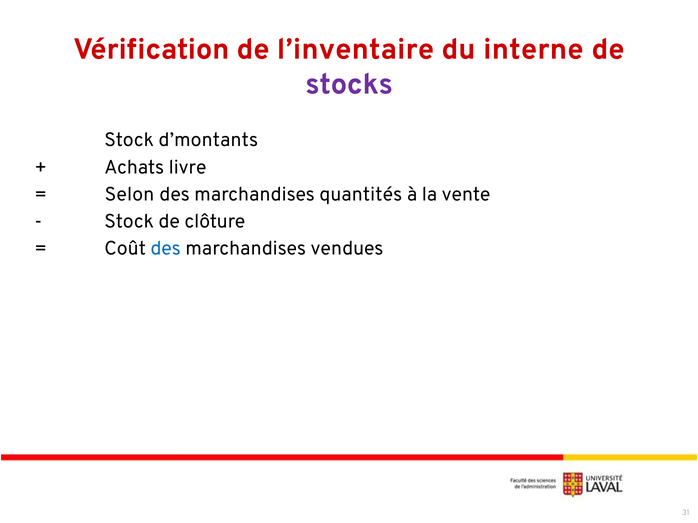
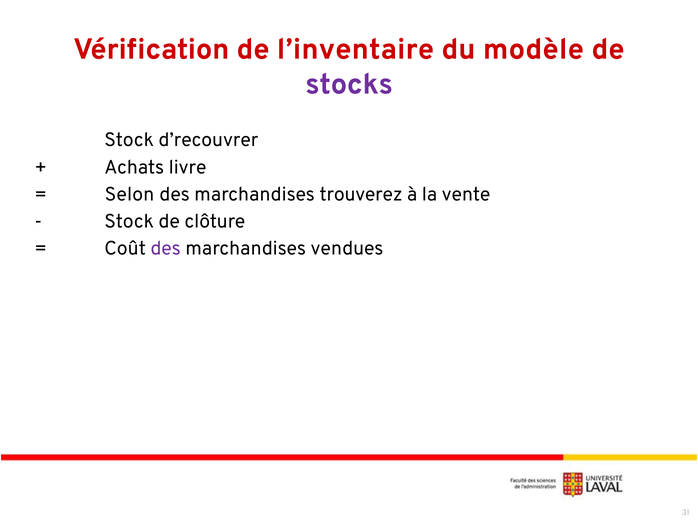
interne: interne -> modèle (533, 49)
d’montants: d’montants -> d’recouvrer (208, 140)
quantités: quantités -> trouverez (361, 194)
des colour: blue -> purple (166, 249)
